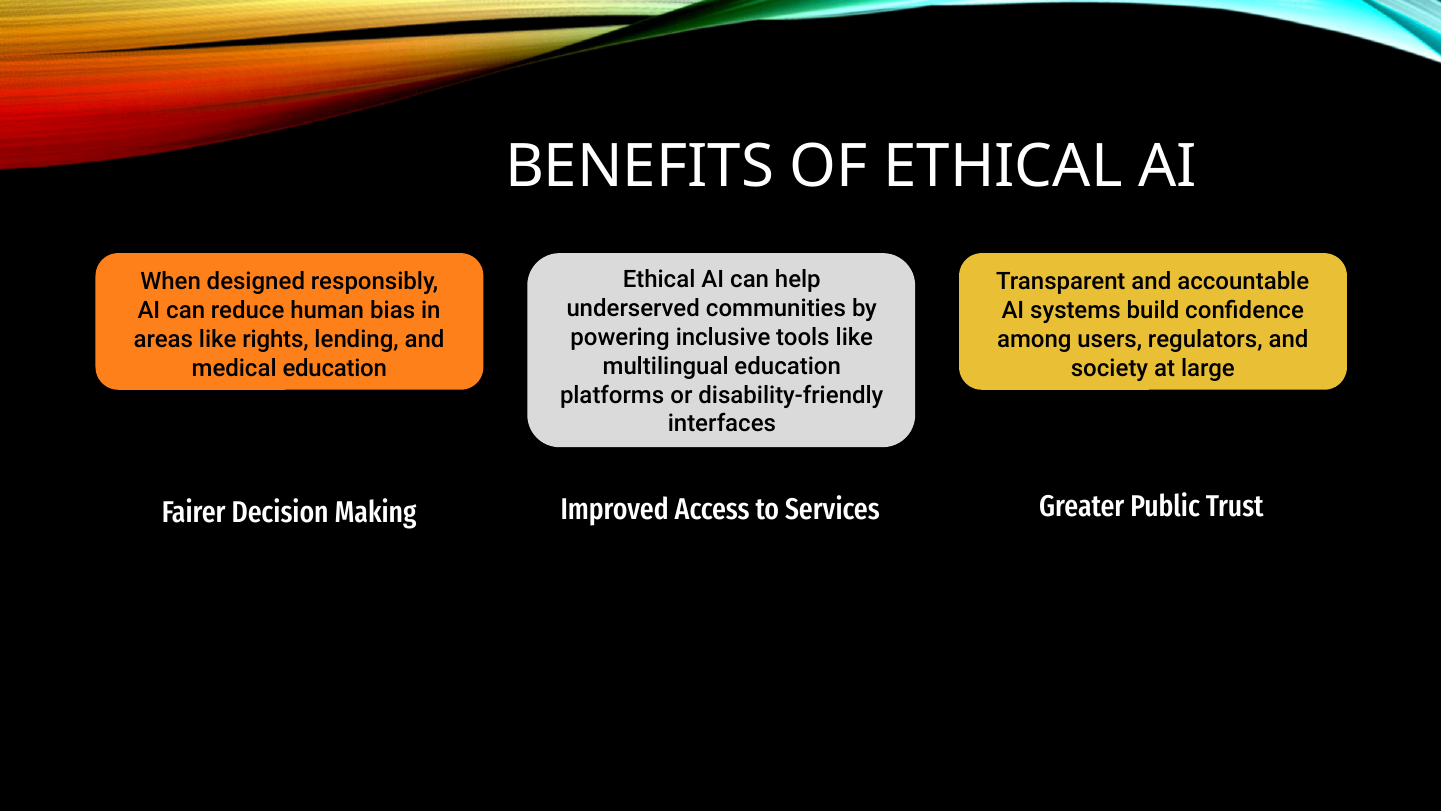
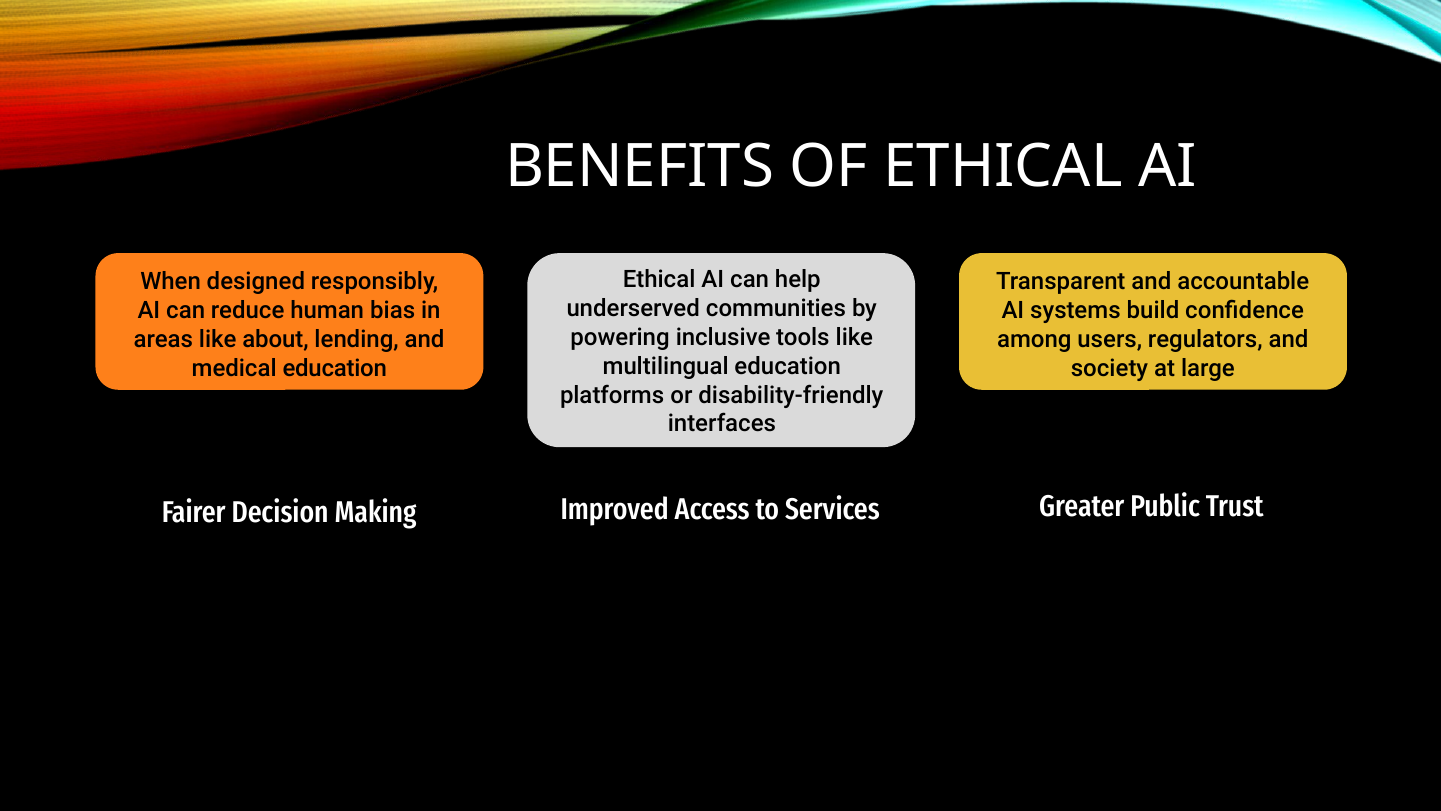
rights: rights -> about (275, 339)
